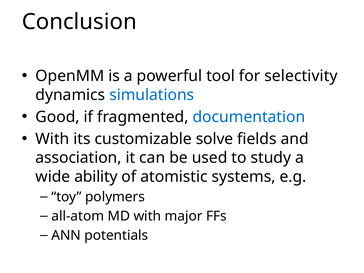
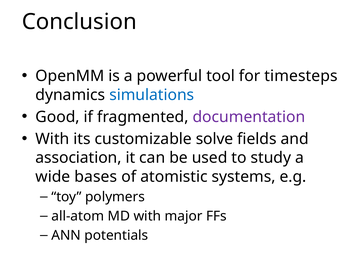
selectivity: selectivity -> timesteps (301, 76)
documentation colour: blue -> purple (249, 117)
ability: ability -> bases (96, 177)
